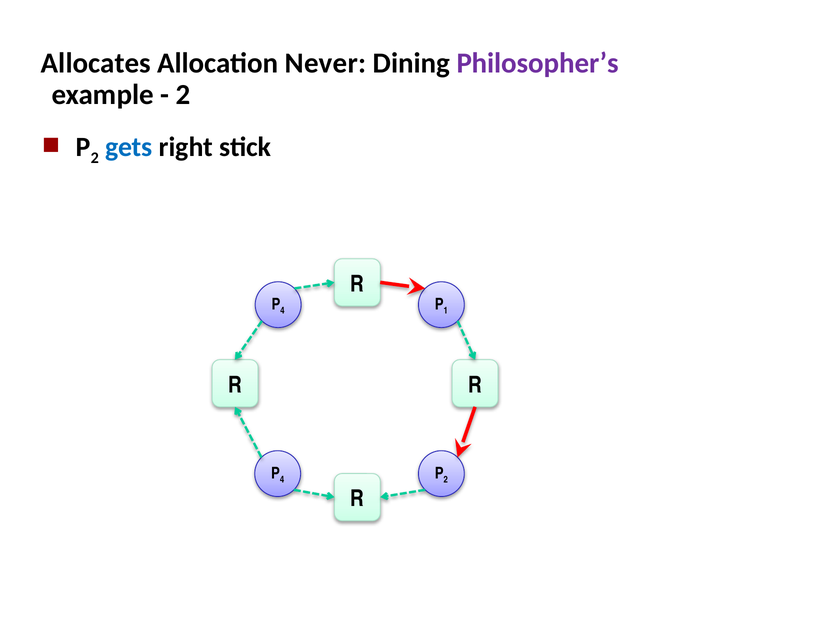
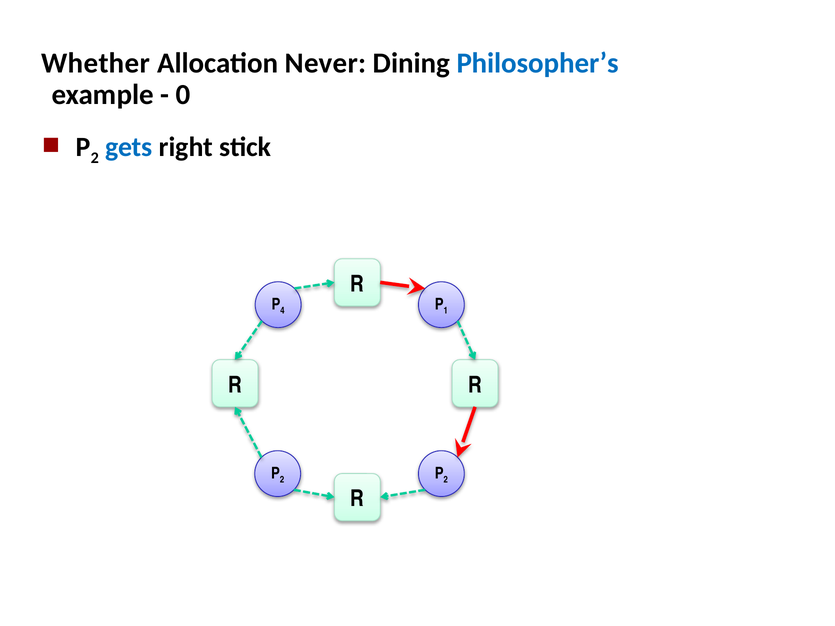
Allocates: Allocates -> Whether (96, 63)
Philosopher’s colour: purple -> blue (538, 63)
2: 2 -> 0 (183, 95)
4: 4 -> 2 (282, 480)
